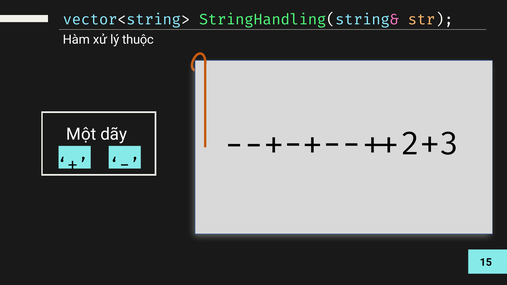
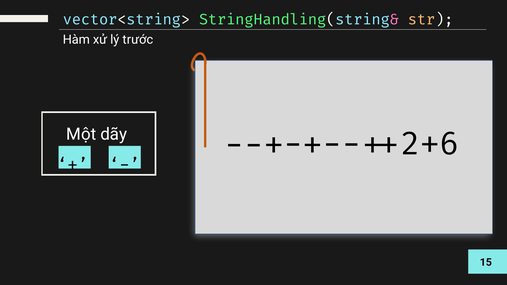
thuộc: thuộc -> trước (138, 40)
2+3: 2+3 -> 2+6 (430, 144)
